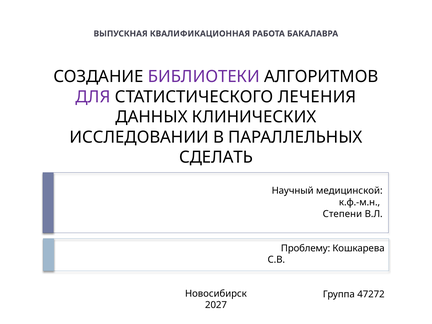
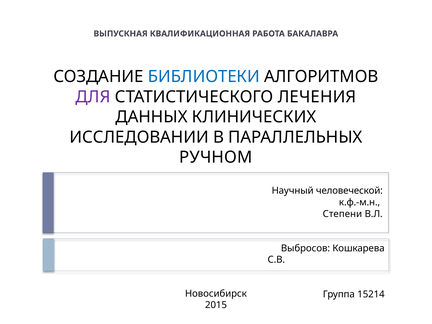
БИБЛИОТЕКИ colour: purple -> blue (204, 77)
СДЕЛАТЬ: СДЕЛАТЬ -> РУЧНОМ (216, 157)
медицинской: медицинской -> человеческой (349, 191)
Проблему: Проблему -> Выбросов (305, 248)
47272: 47272 -> 15214 (371, 294)
2027: 2027 -> 2015 (216, 305)
